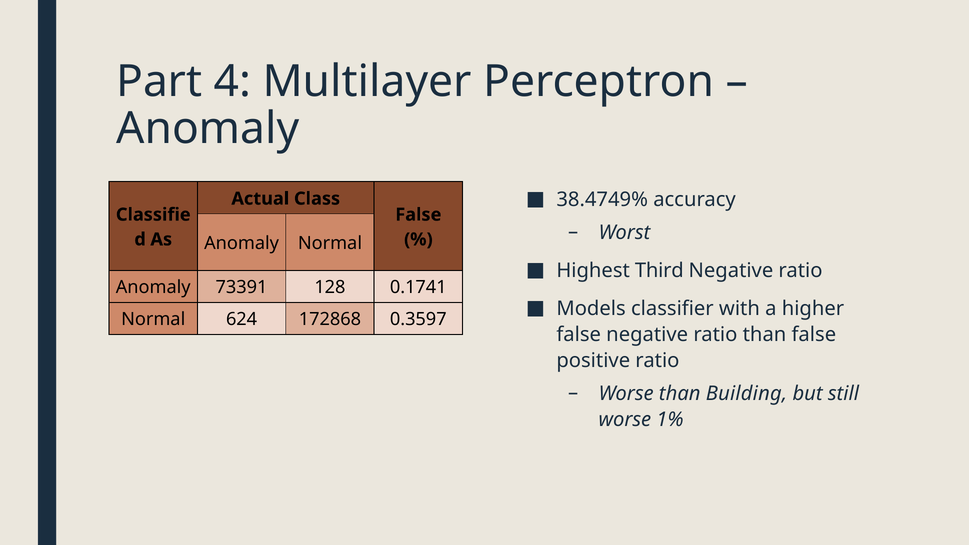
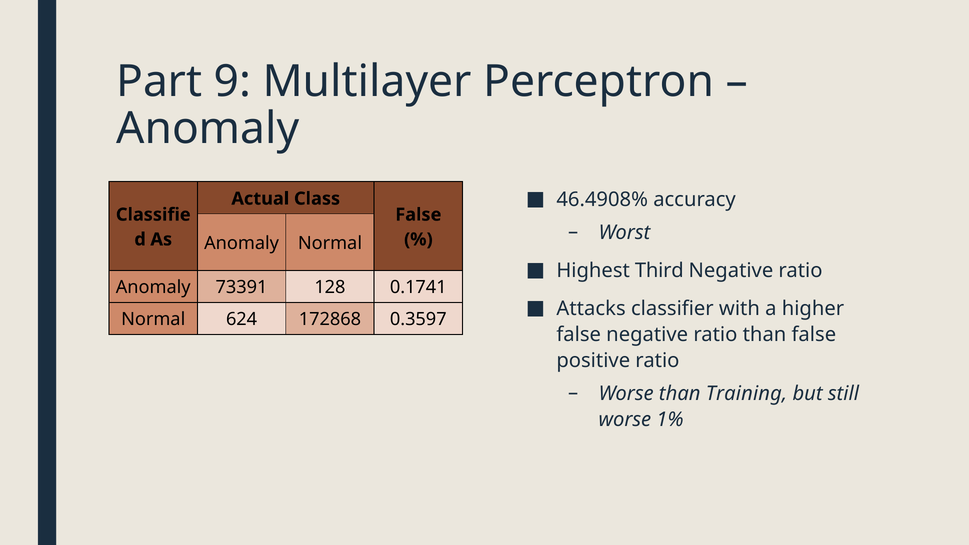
4: 4 -> 9 (233, 81)
38.4749%: 38.4749% -> 46.4908% (602, 199)
Models: Models -> Attacks (591, 309)
Building: Building -> Training (746, 394)
